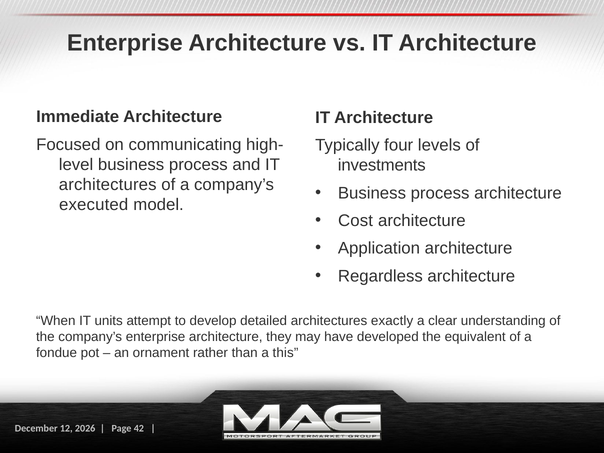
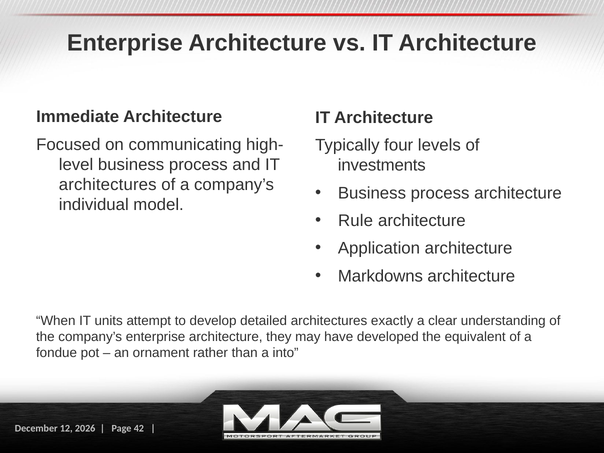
executed: executed -> individual (94, 205)
Cost: Cost -> Rule (356, 221)
Regardless: Regardless -> Markdowns (380, 276)
this: this -> into (286, 353)
